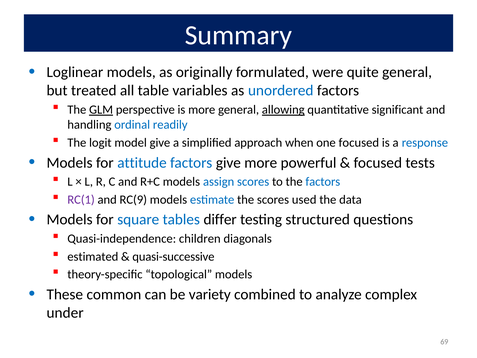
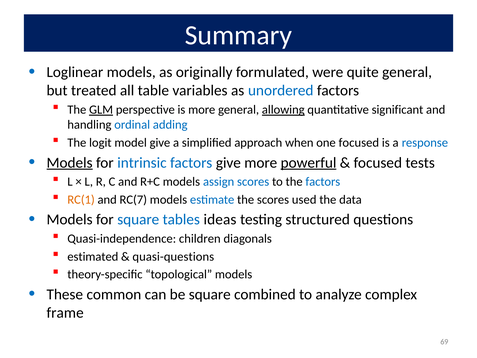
readily: readily -> adding (170, 125)
Models underline: none -> present (70, 163)
attitude: attitude -> intrinsic (142, 163)
powerful underline: none -> present (309, 163)
RC(1 colour: purple -> orange (81, 199)
RC(9: RC(9 -> RC(7 (133, 199)
differ: differ -> ideas (220, 219)
quasi-successive: quasi-successive -> quasi-questions (173, 256)
be variety: variety -> square (210, 294)
under: under -> frame (65, 312)
